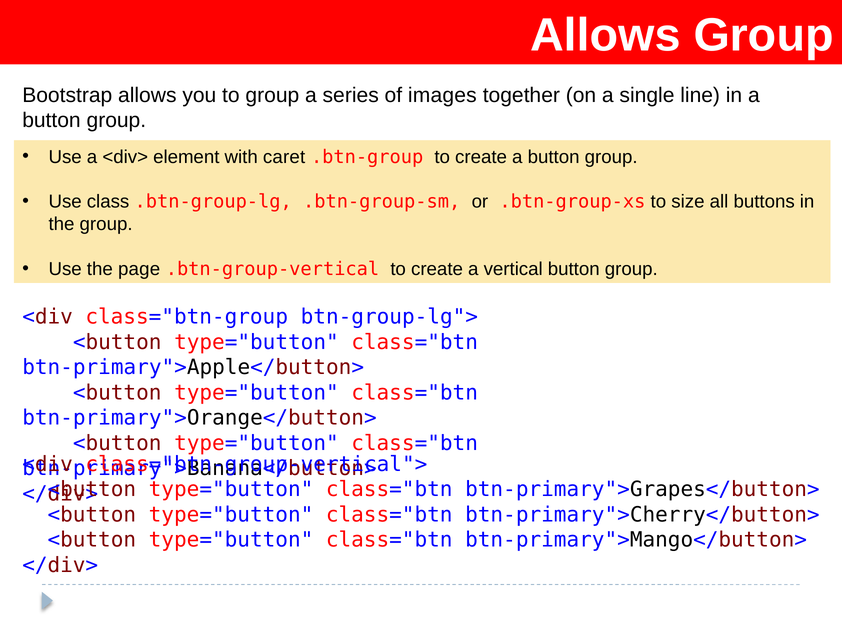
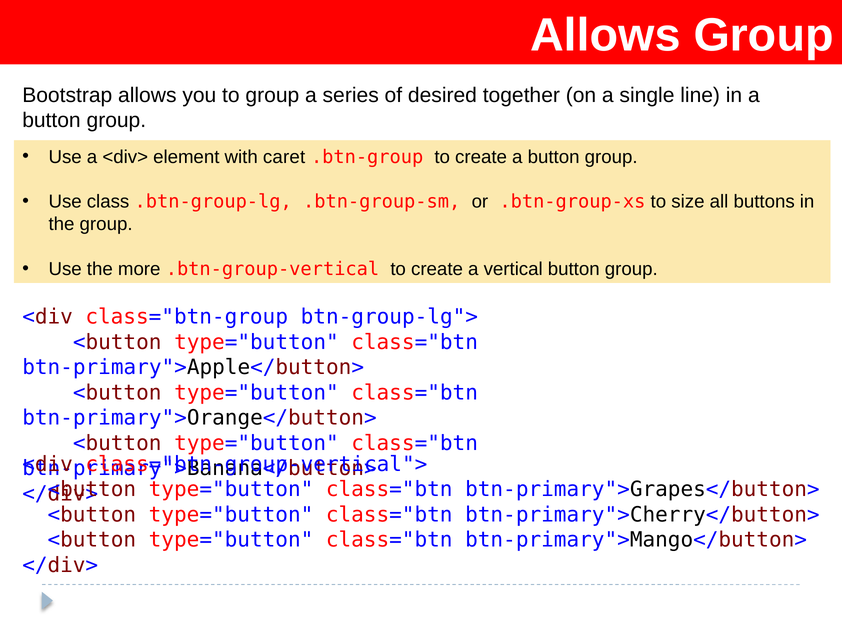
images: images -> desired (442, 95)
page: page -> more (139, 269)
